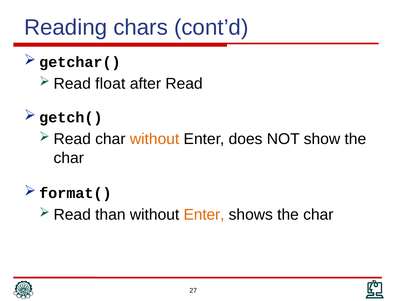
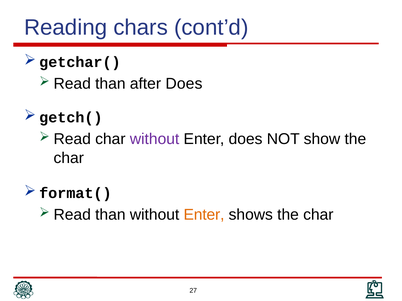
float: float -> than (110, 84)
after Read: Read -> Does (184, 84)
without colour: orange -> purple (155, 139)
